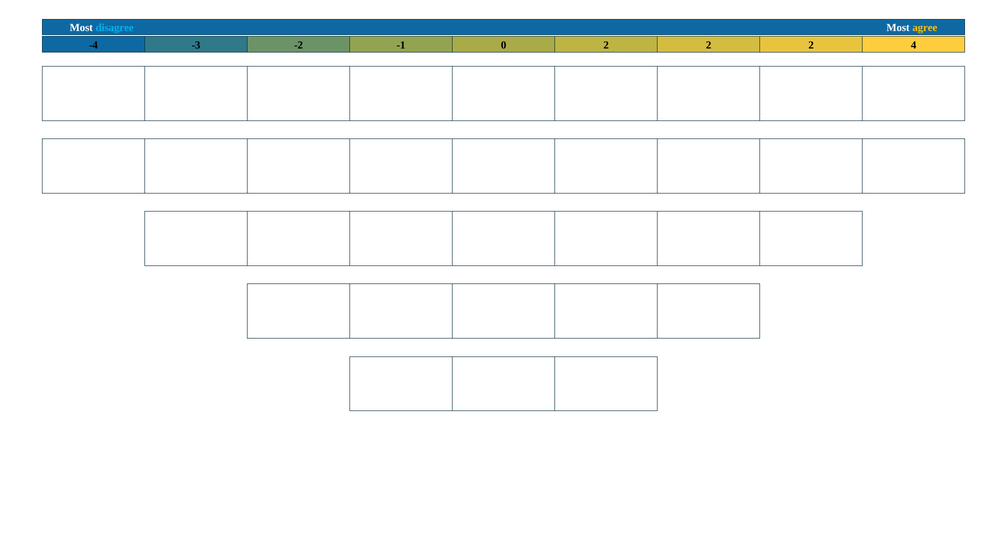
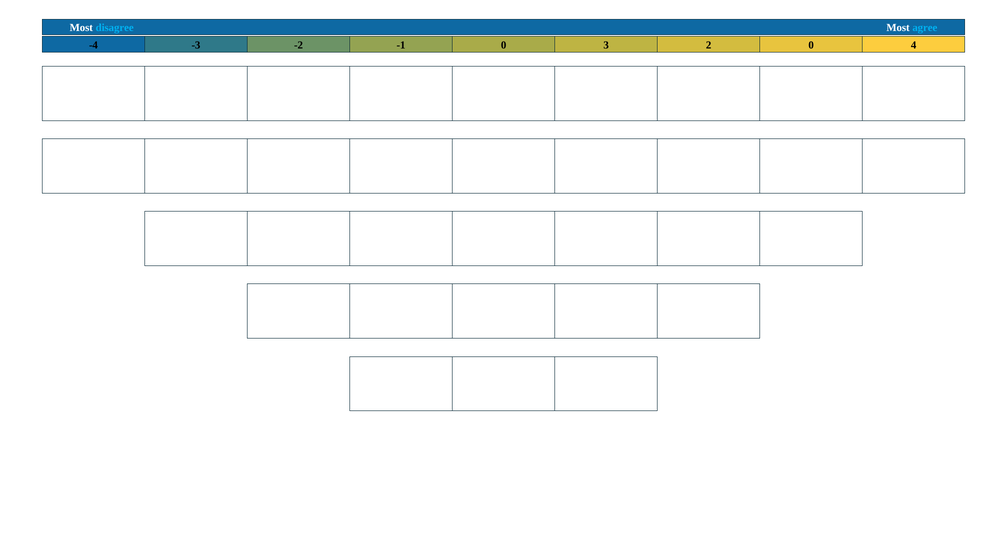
agree colour: yellow -> light blue (925, 28)
0 2: 2 -> 3 (606, 45)
2: 2 -> 0 (811, 45)
